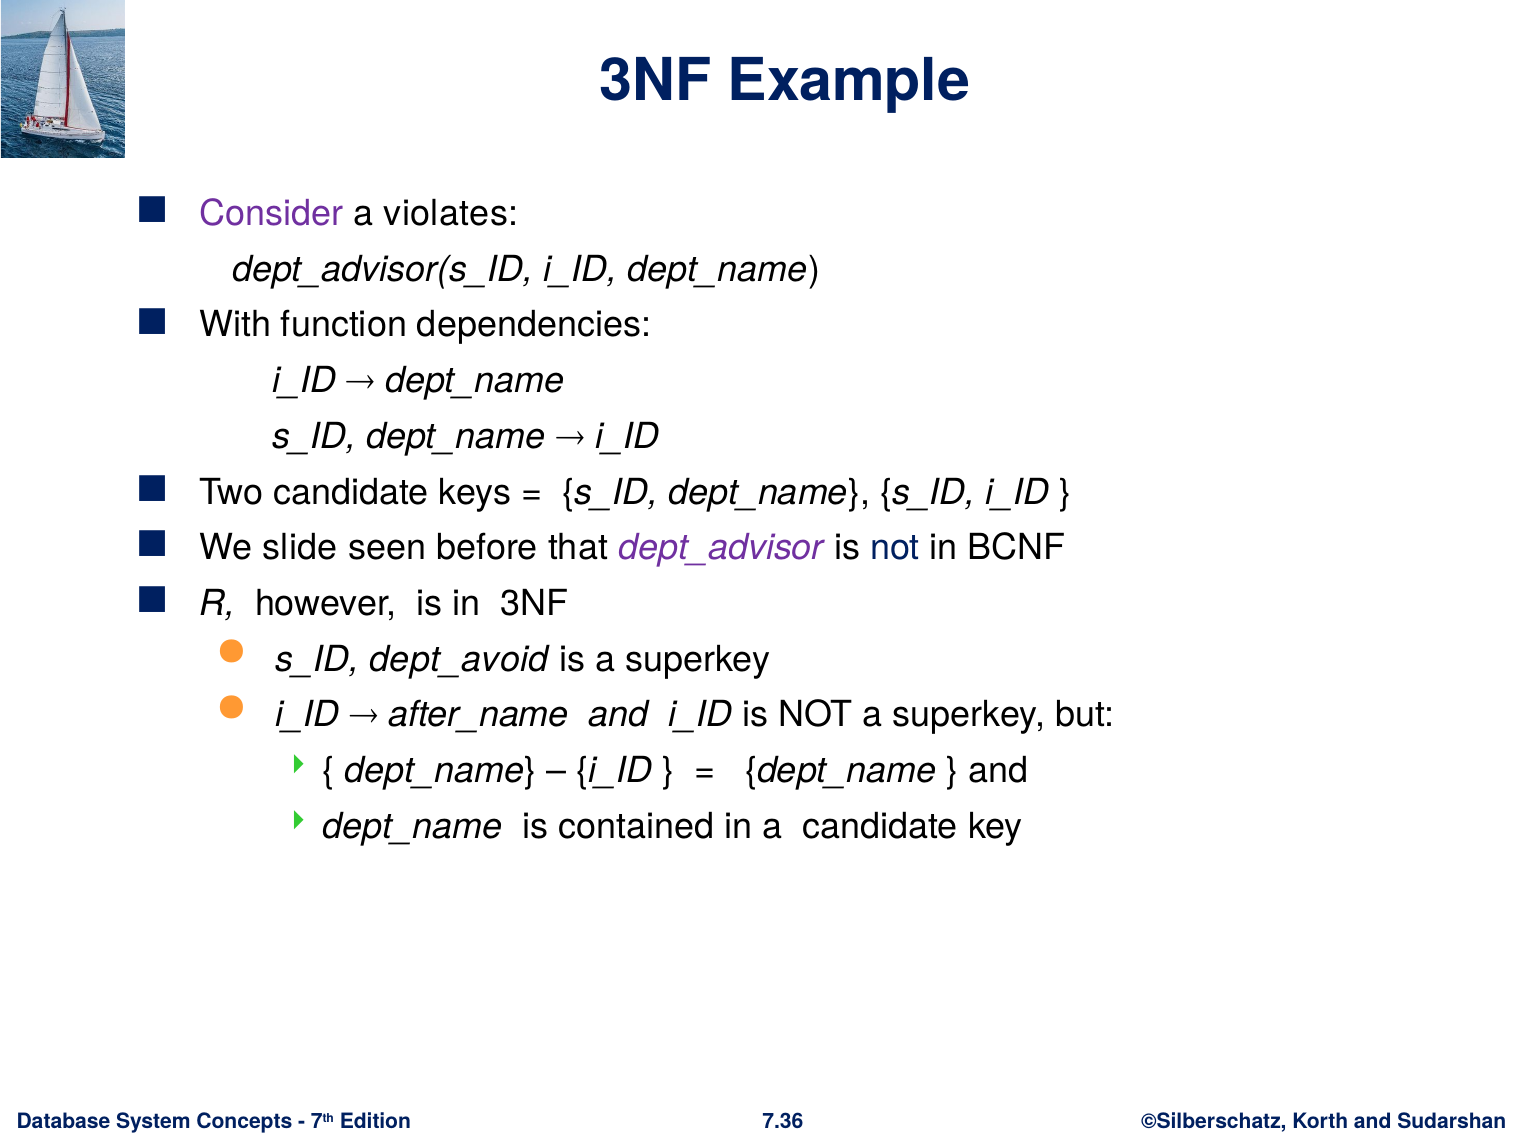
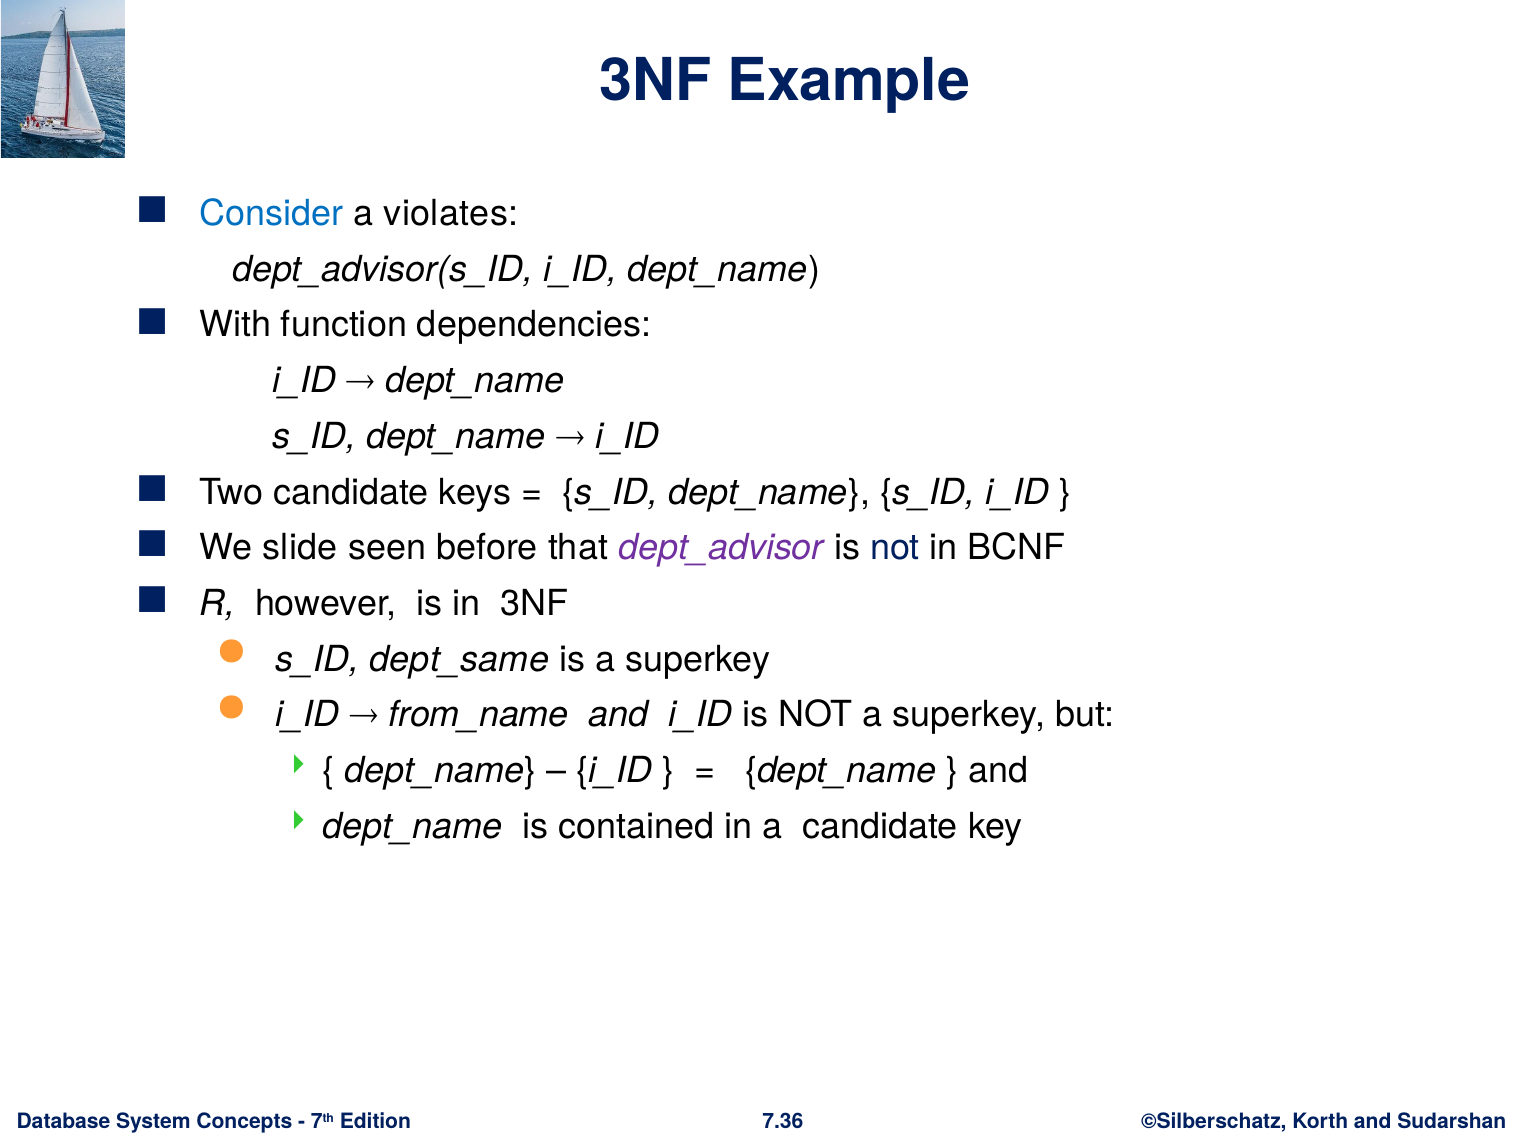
Consider colour: purple -> blue (271, 214)
dept_avoid: dept_avoid -> dept_same (459, 660)
after_name: after_name -> from_name (479, 715)
